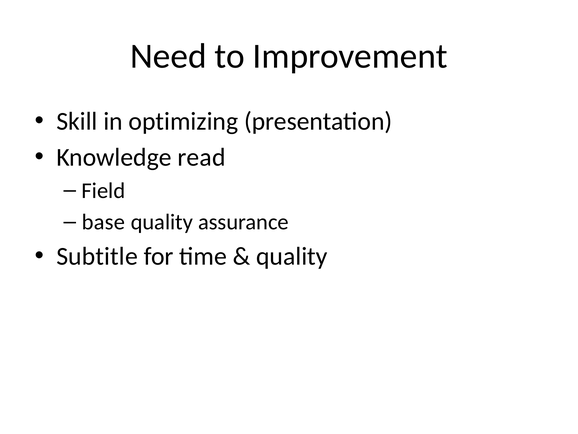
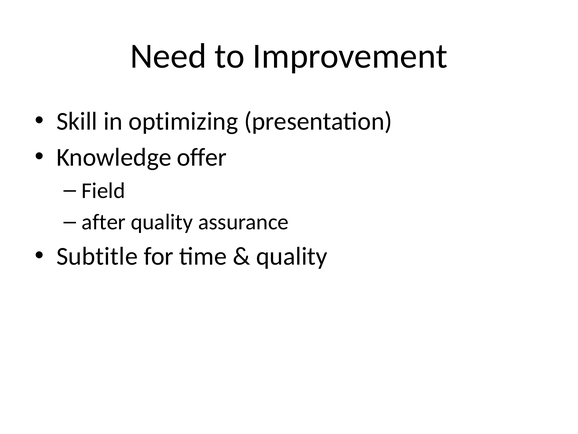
read: read -> offer (202, 157)
base: base -> after (104, 222)
